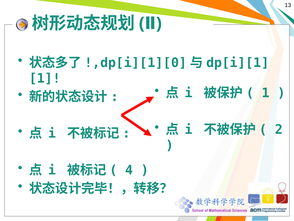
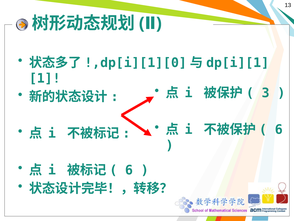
1: 1 -> 3 (266, 93)
2: 2 -> 6 (279, 129)
4: 4 -> 6 (129, 170)
